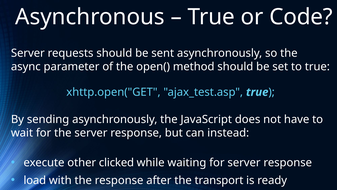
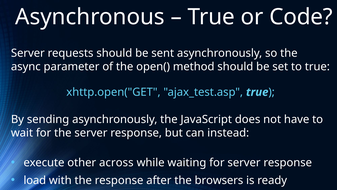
clicked: clicked -> across (116, 162)
transport: transport -> browsers (219, 180)
